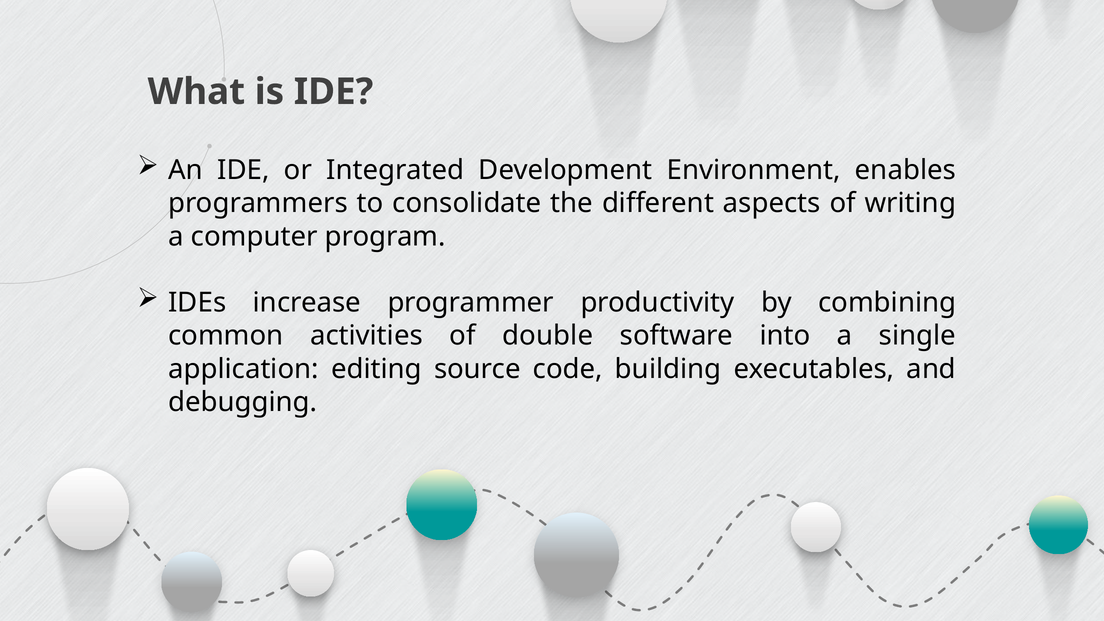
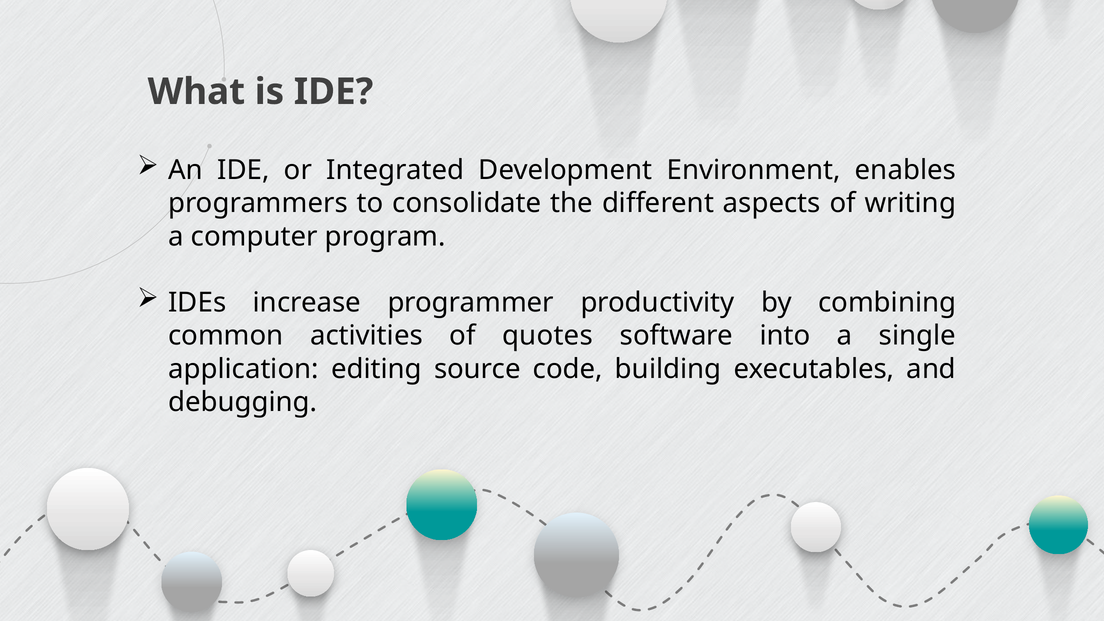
double: double -> quotes (548, 336)
